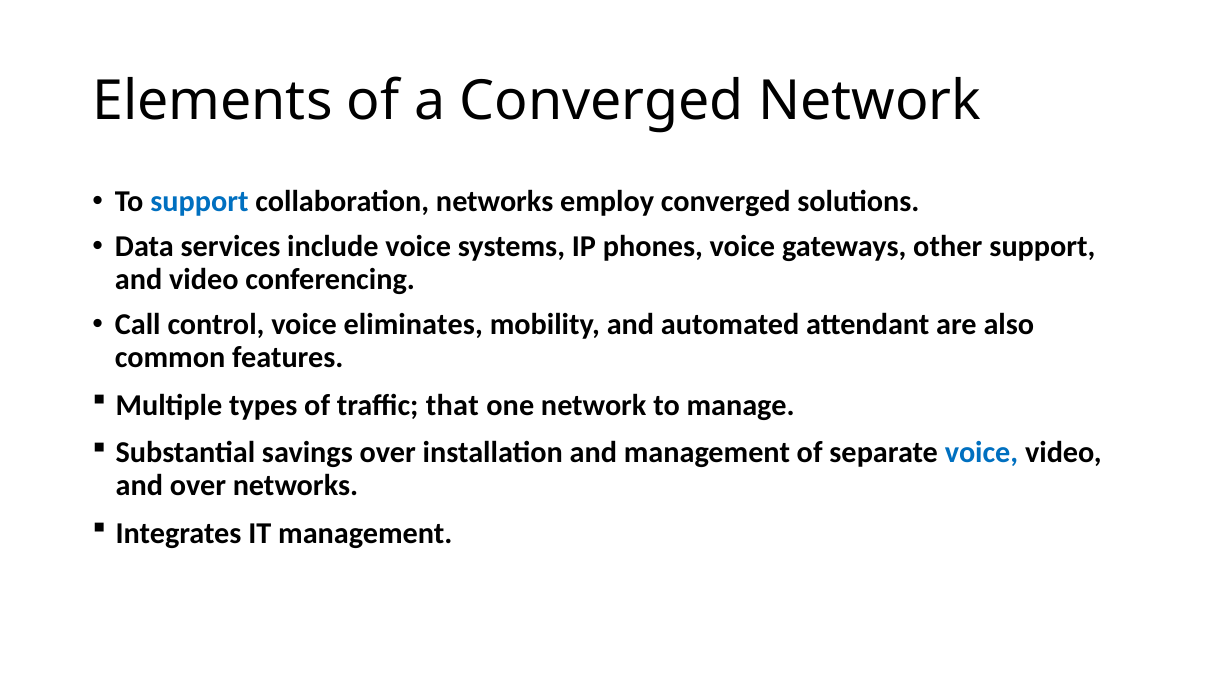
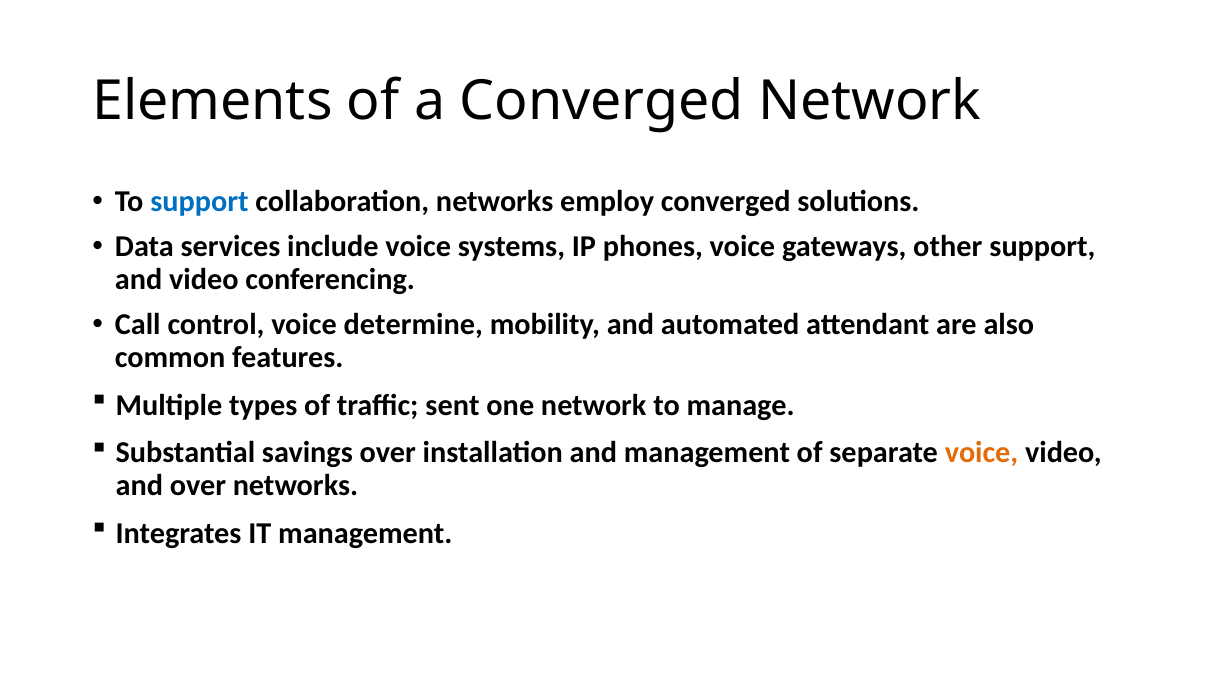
eliminates: eliminates -> determine (413, 325)
that: that -> sent (453, 405)
voice colour: blue -> orange (981, 453)
